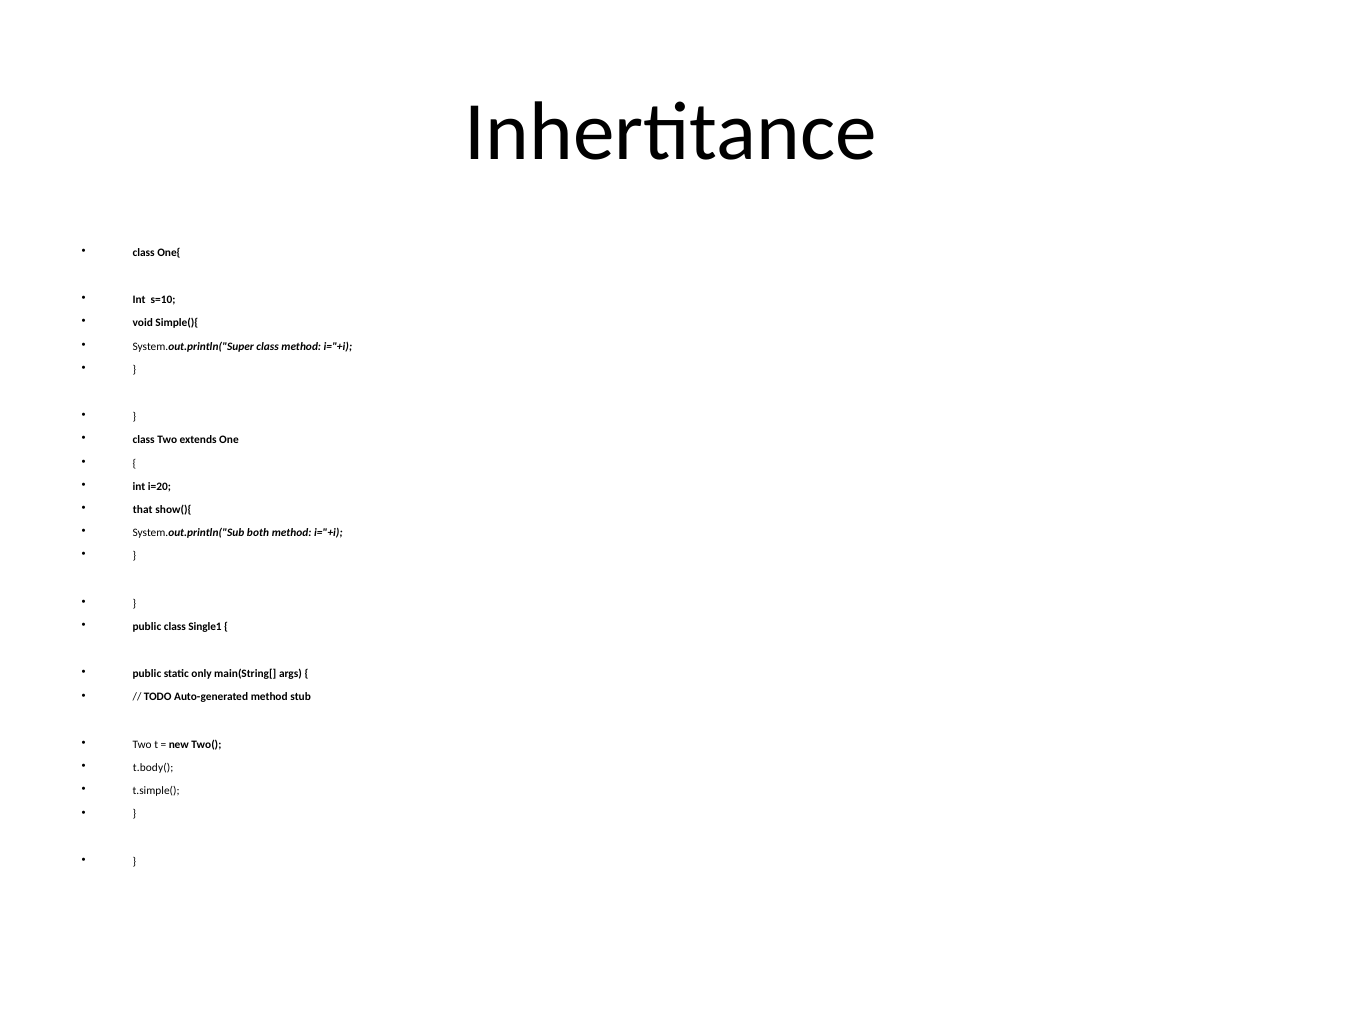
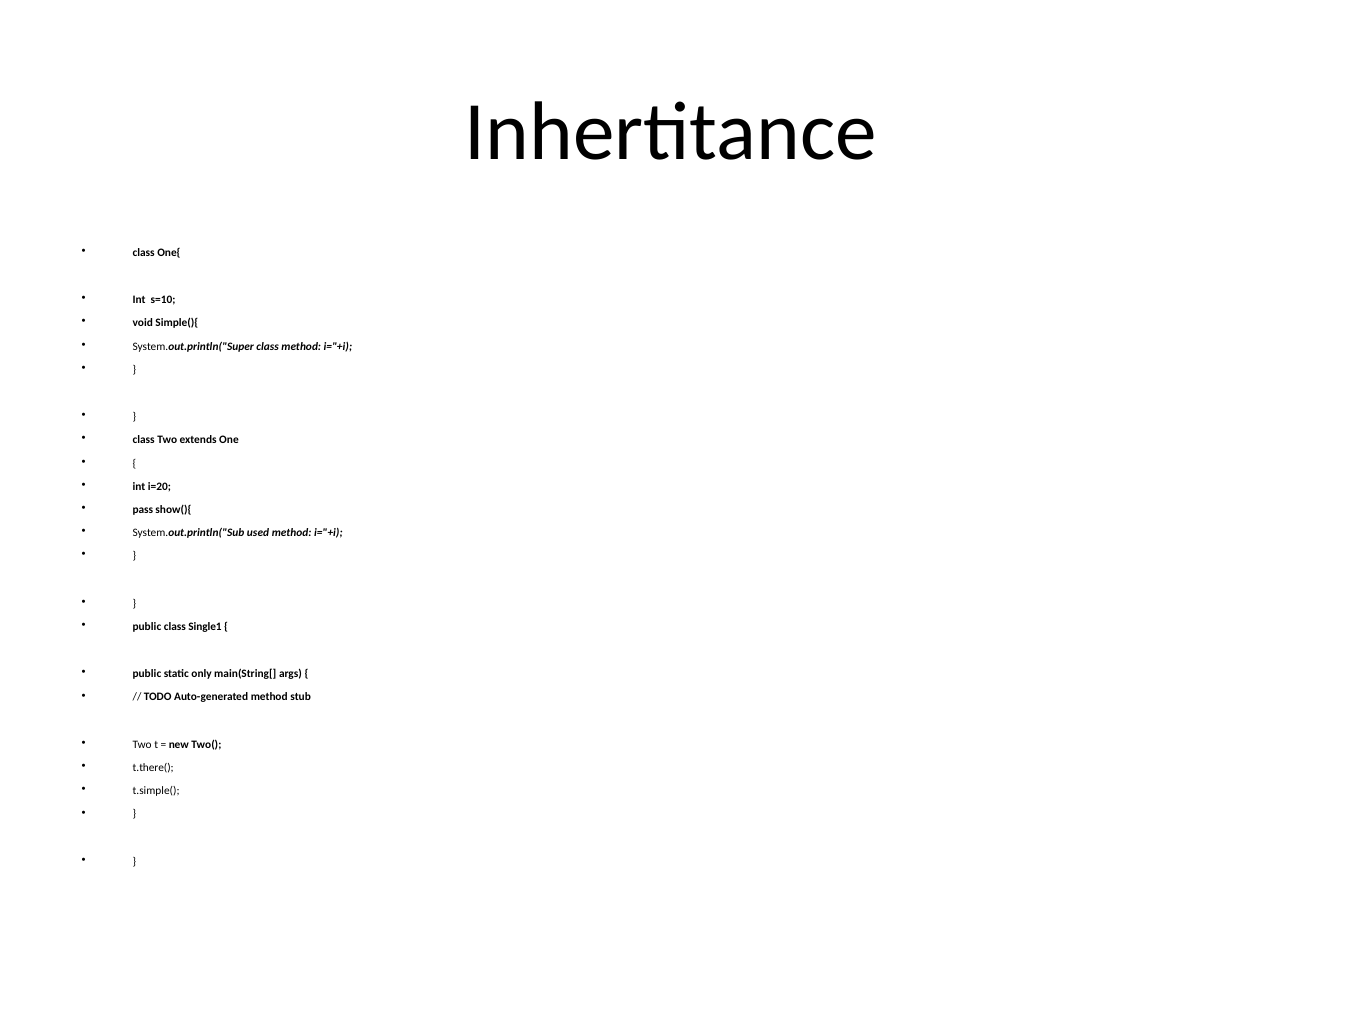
that: that -> pass (143, 510)
both: both -> used (258, 533)
t.body(: t.body( -> t.there( (153, 769)
